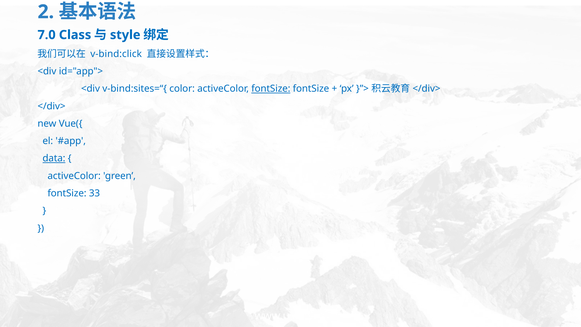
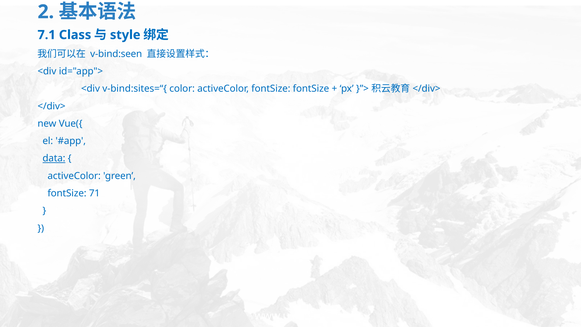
7.0: 7.0 -> 7.1 (47, 35)
v-bind:click: v-bind:click -> v-bind:seen (116, 54)
fontSize underline: present -> none (271, 89)
33: 33 -> 71 (94, 193)
